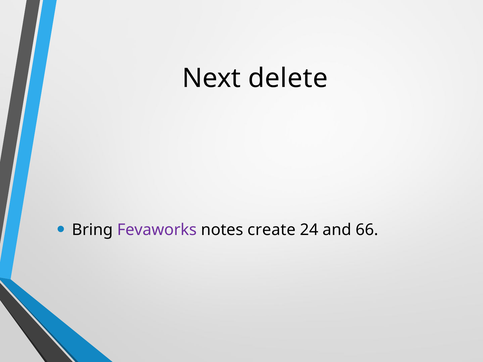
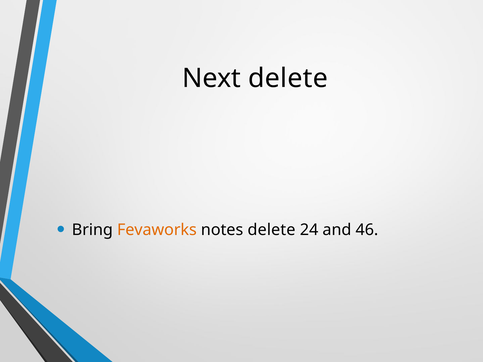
Fevaworks colour: purple -> orange (157, 230)
notes create: create -> delete (271, 230)
66: 66 -> 46 (367, 230)
